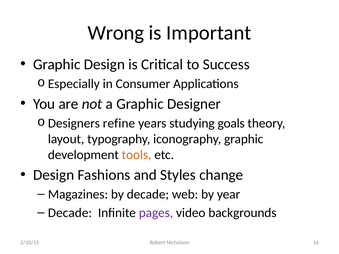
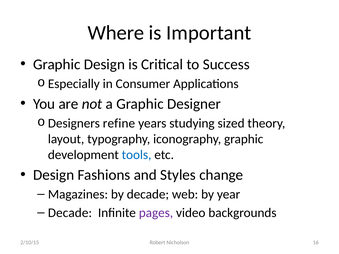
Wrong: Wrong -> Where (116, 33)
goals: goals -> sized (231, 123)
tools colour: orange -> blue (137, 155)
